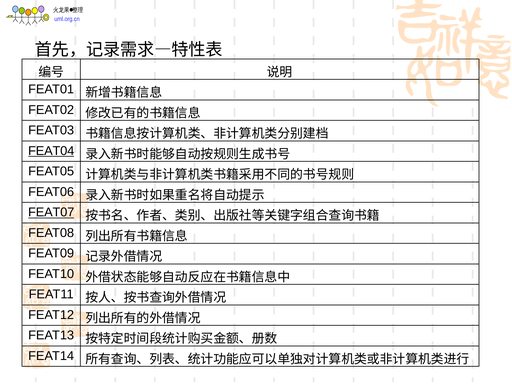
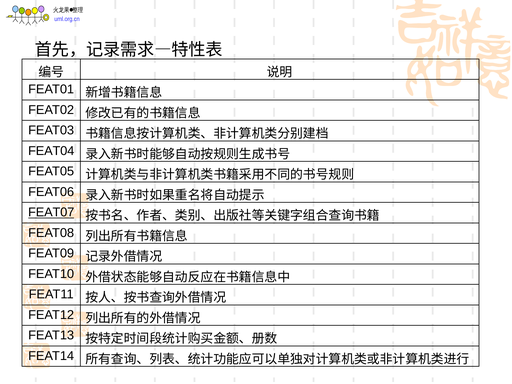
FEAT04 underline: present -> none (51, 151)
